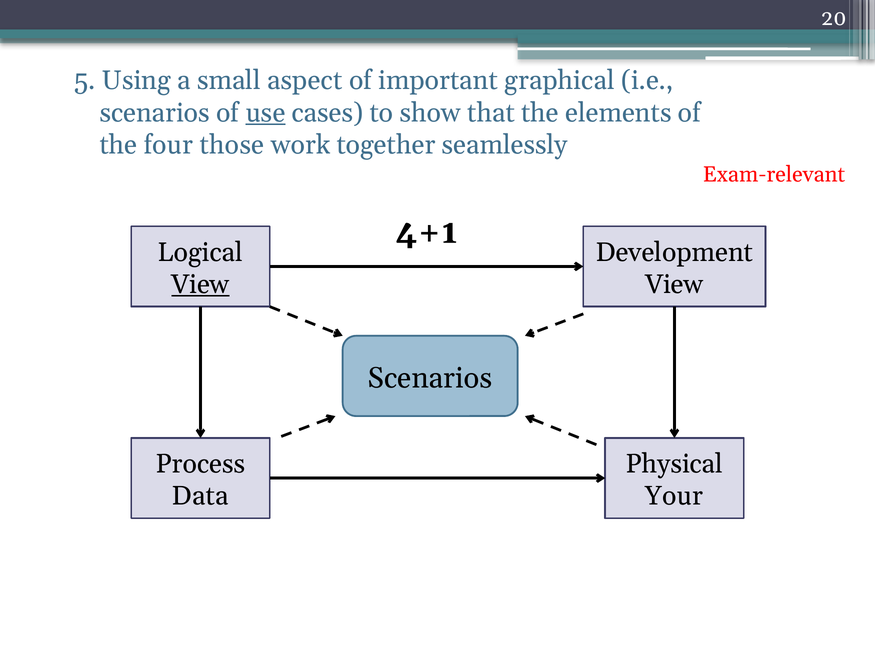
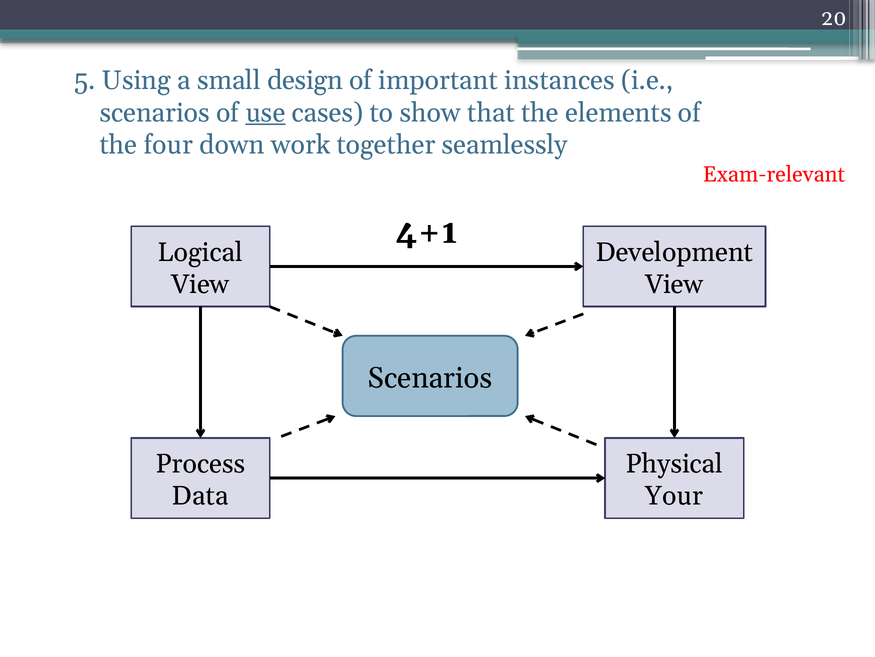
aspect: aspect -> design (305, 81)
graphical: graphical -> instances (560, 81)
those: those -> down (232, 145)
View underline: present -> none (201, 284)
